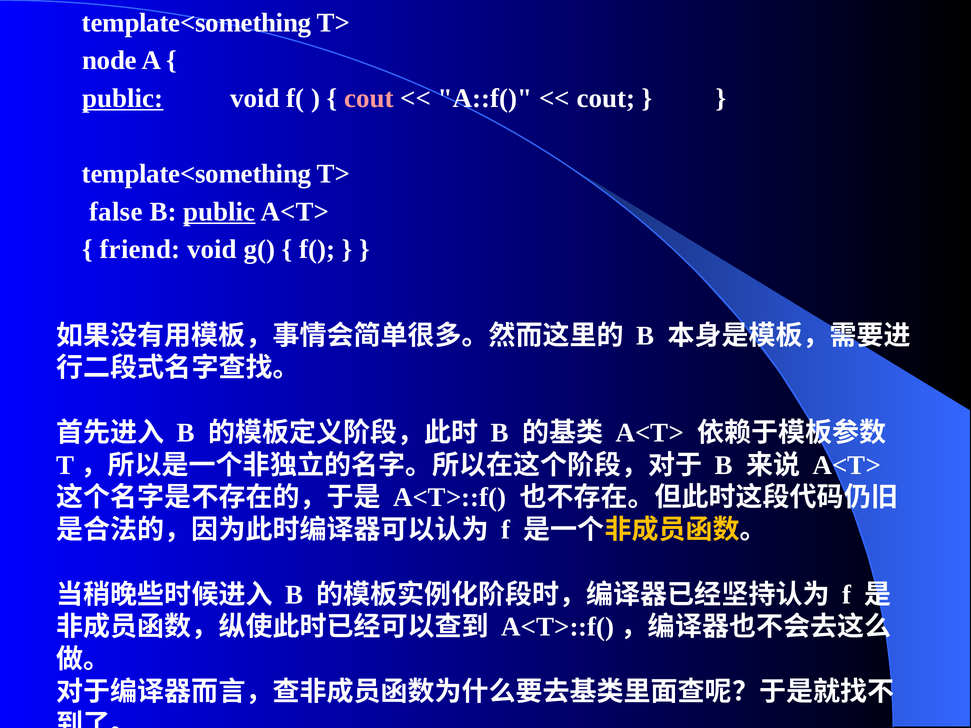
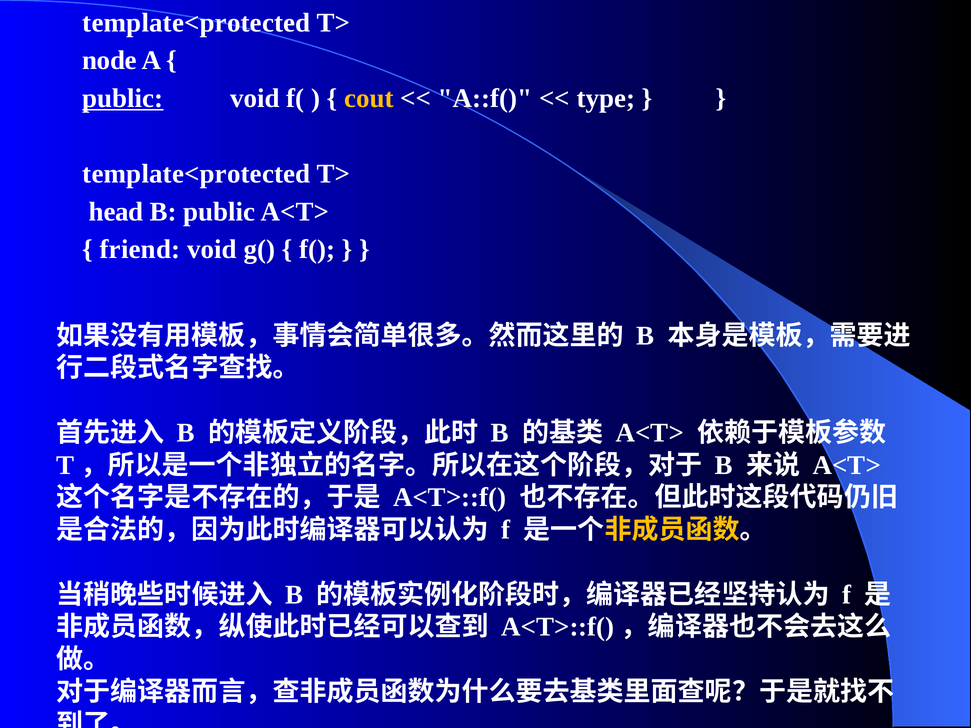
template<something: template<something -> template<protected (196, 23)
cout colour: pink -> yellow (369, 98)
cout: cout -> type (606, 98)
template<something: template<something -> template<protected (196, 174)
false: false -> head (116, 212)
public underline: present -> none (219, 212)
